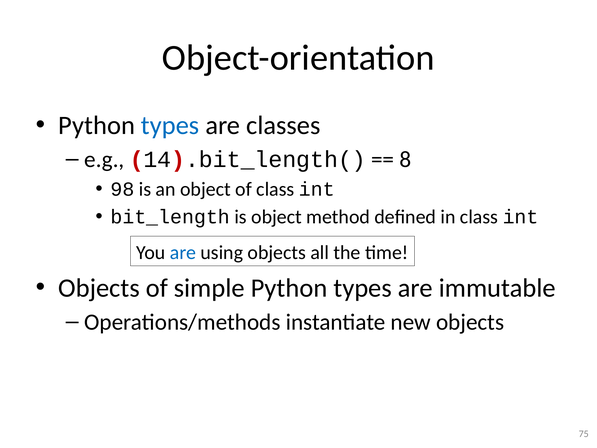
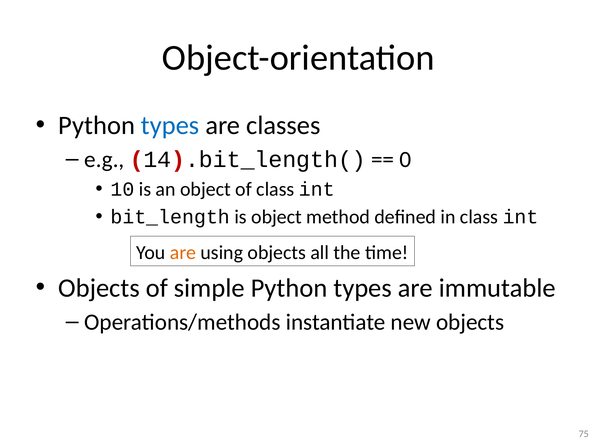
8: 8 -> 0 (405, 159)
98: 98 -> 10 (122, 189)
are colour: blue -> orange (183, 252)
